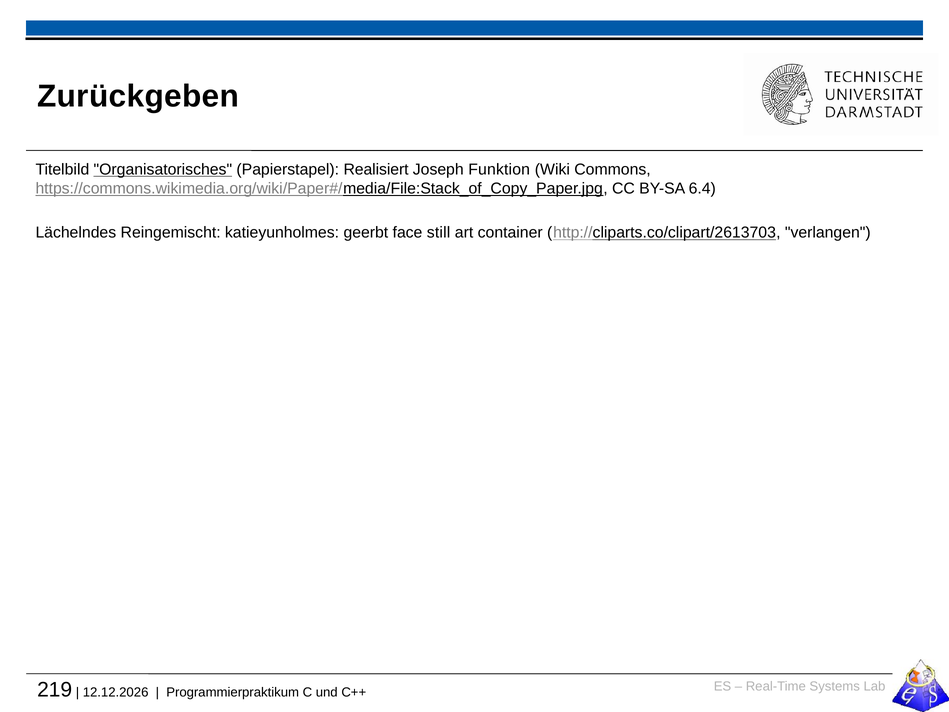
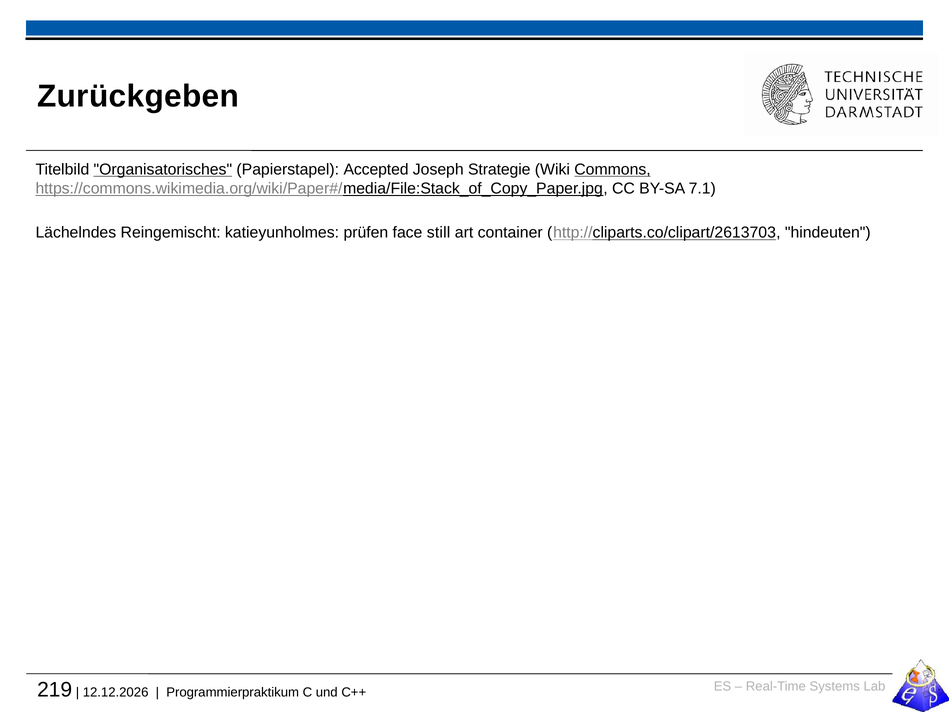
Realisiert: Realisiert -> Accepted (376, 169)
Funktion: Funktion -> Strategie (499, 169)
Commons underline: none -> present (613, 169)
6.4: 6.4 -> 7.1 (702, 188)
geerbt: geerbt -> prüfen (366, 233)
verlangen: verlangen -> hindeuten (828, 233)
